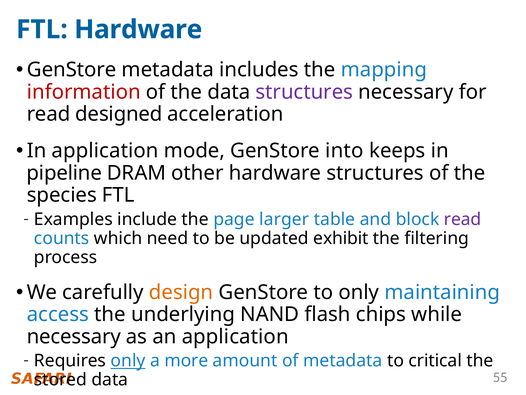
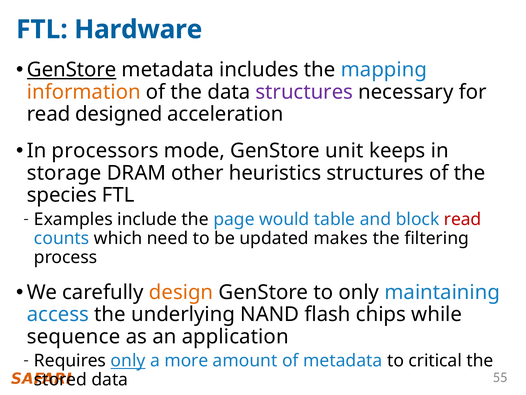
GenStore underline: none -> present (72, 70)
information colour: red -> orange (84, 92)
In application: application -> processors (105, 151)
into: into -> unit (344, 151)
pipeline: pipeline -> storage (64, 173)
other hardware: hardware -> heuristics (275, 173)
larger: larger -> would (284, 219)
read colour: purple -> red (463, 219)
exhibit: exhibit -> makes (341, 238)
necessary: necessary -> sequence (74, 336)
